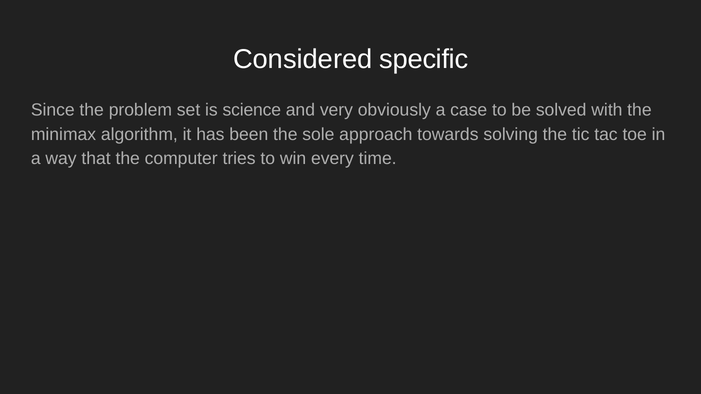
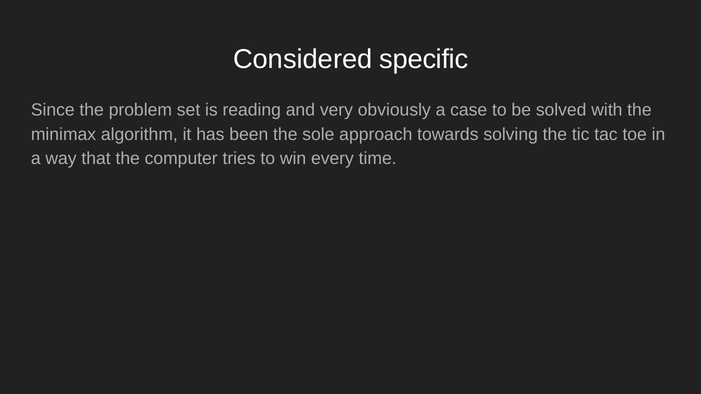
science: science -> reading (252, 110)
